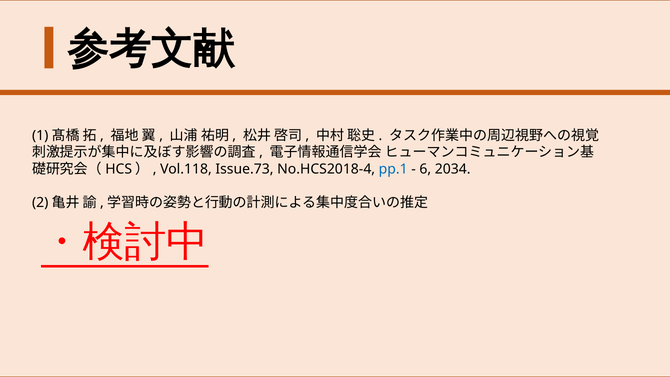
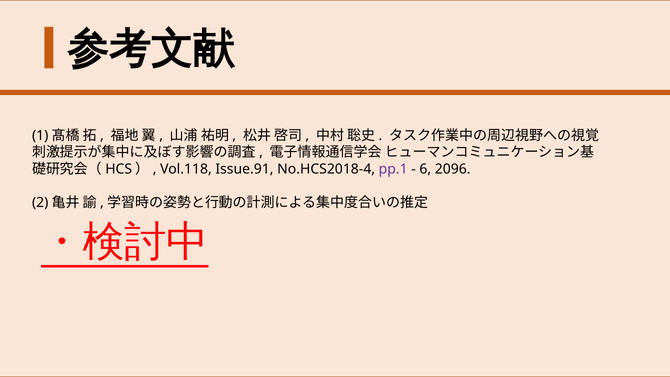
Issue.73: Issue.73 -> Issue.91 (244, 169)
pp.1 colour: blue -> purple (393, 169)
2034: 2034 -> 2096 (453, 169)
